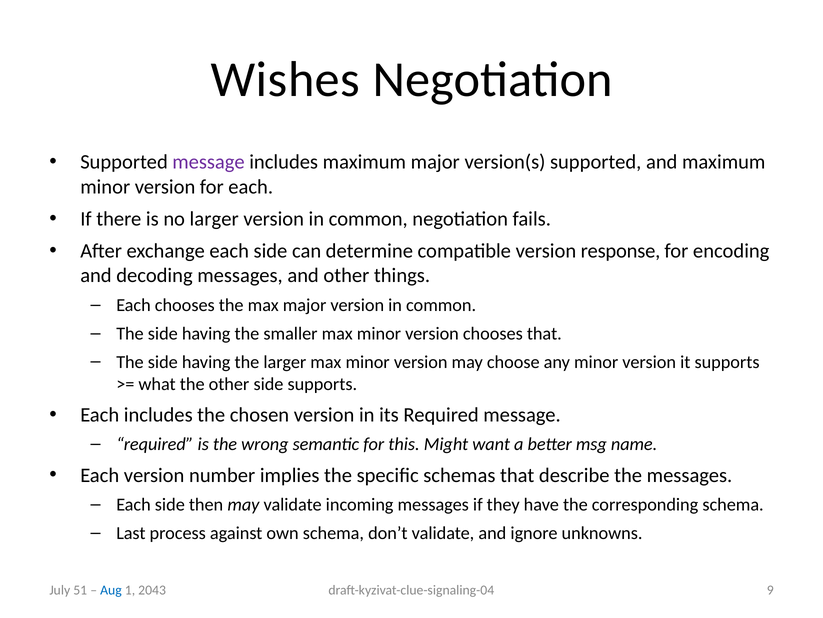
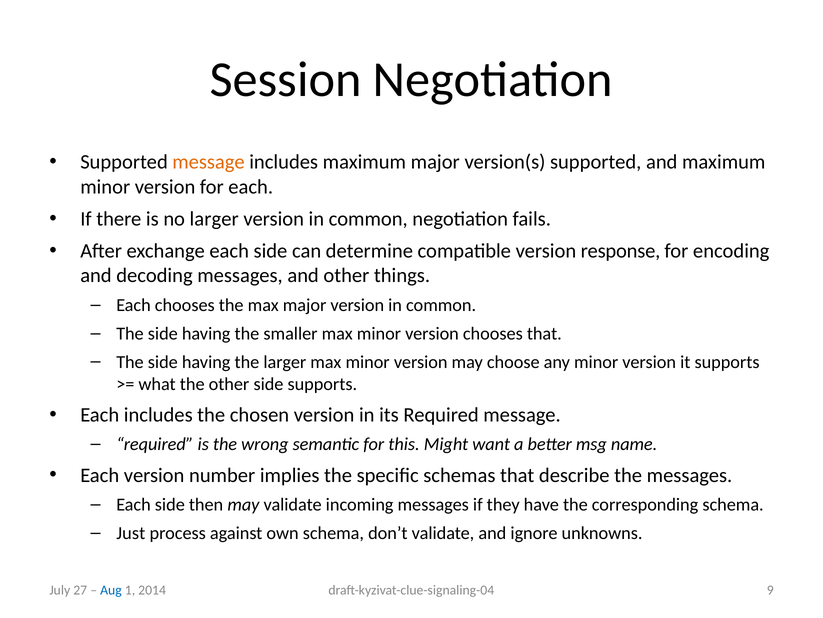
Wishes: Wishes -> Session (286, 80)
message colour: purple -> orange (209, 162)
Last: Last -> Just (131, 533)
51: 51 -> 27 (80, 589)
2043: 2043 -> 2014 (152, 589)
